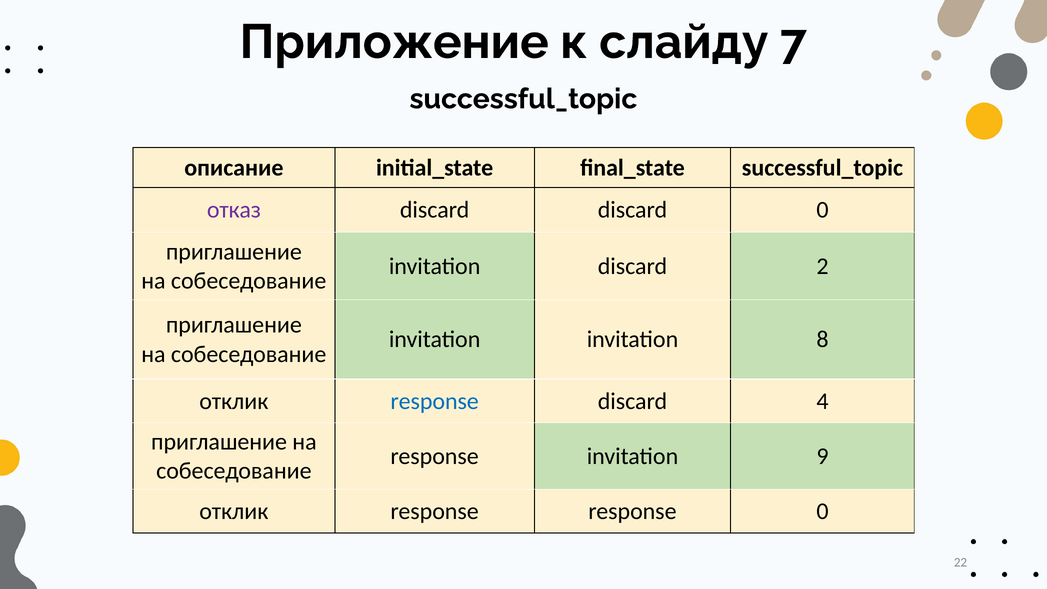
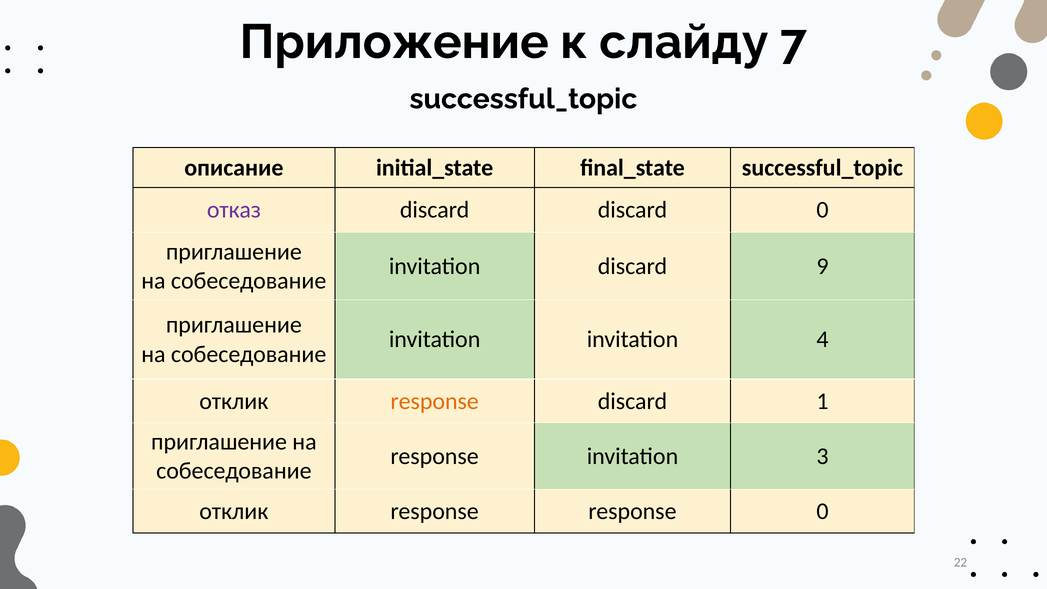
2: 2 -> 9 (823, 266)
8: 8 -> 4 (823, 340)
response colour: blue -> orange (435, 401)
4: 4 -> 1 (823, 401)
9: 9 -> 3 (823, 456)
